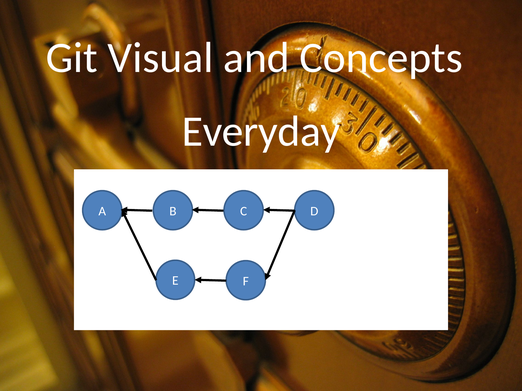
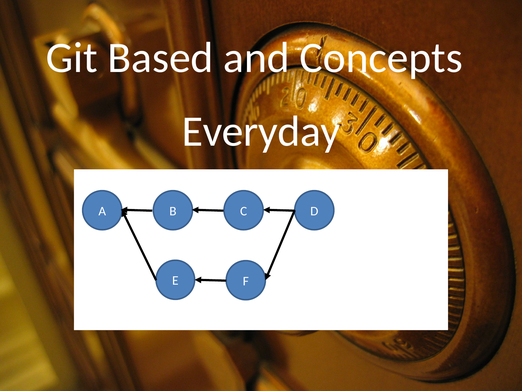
Visual: Visual -> Based (161, 58)
